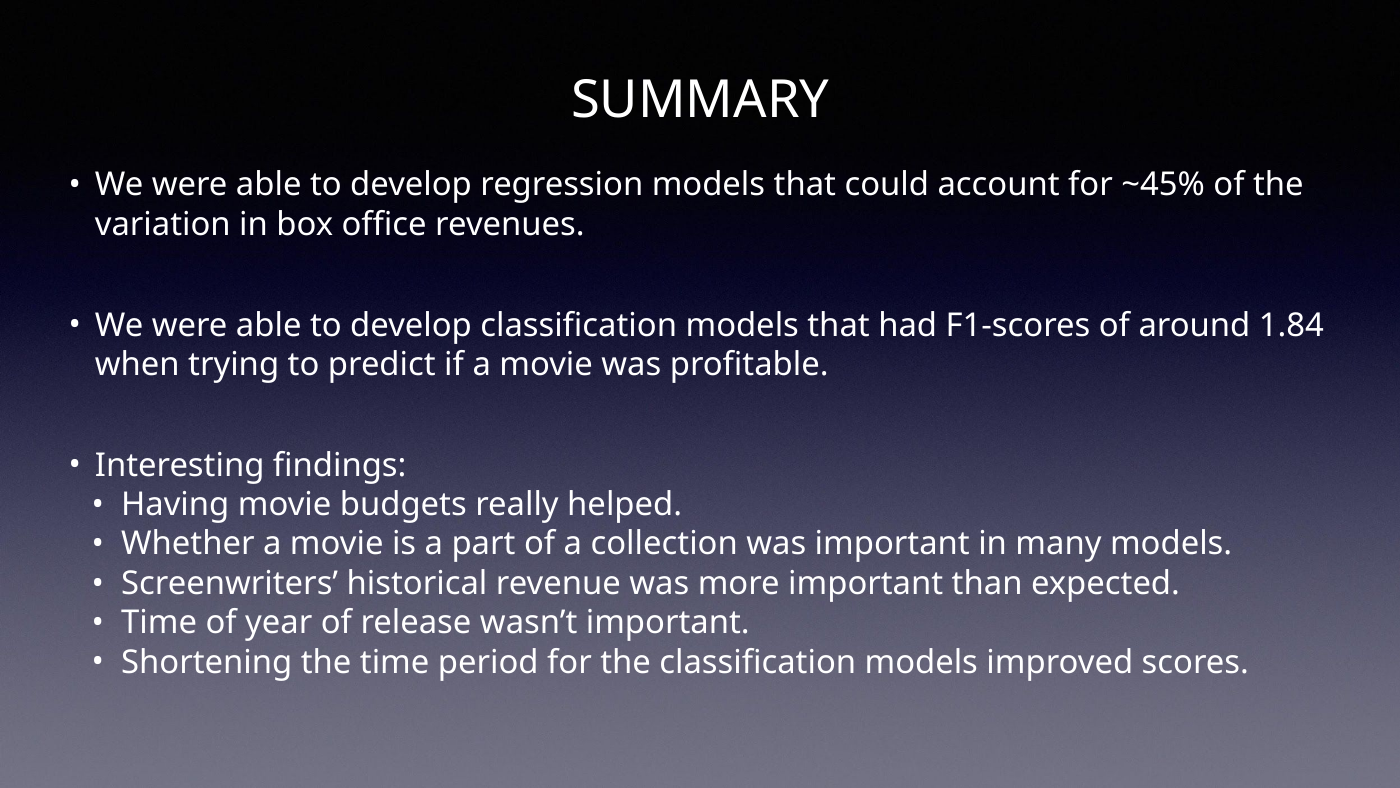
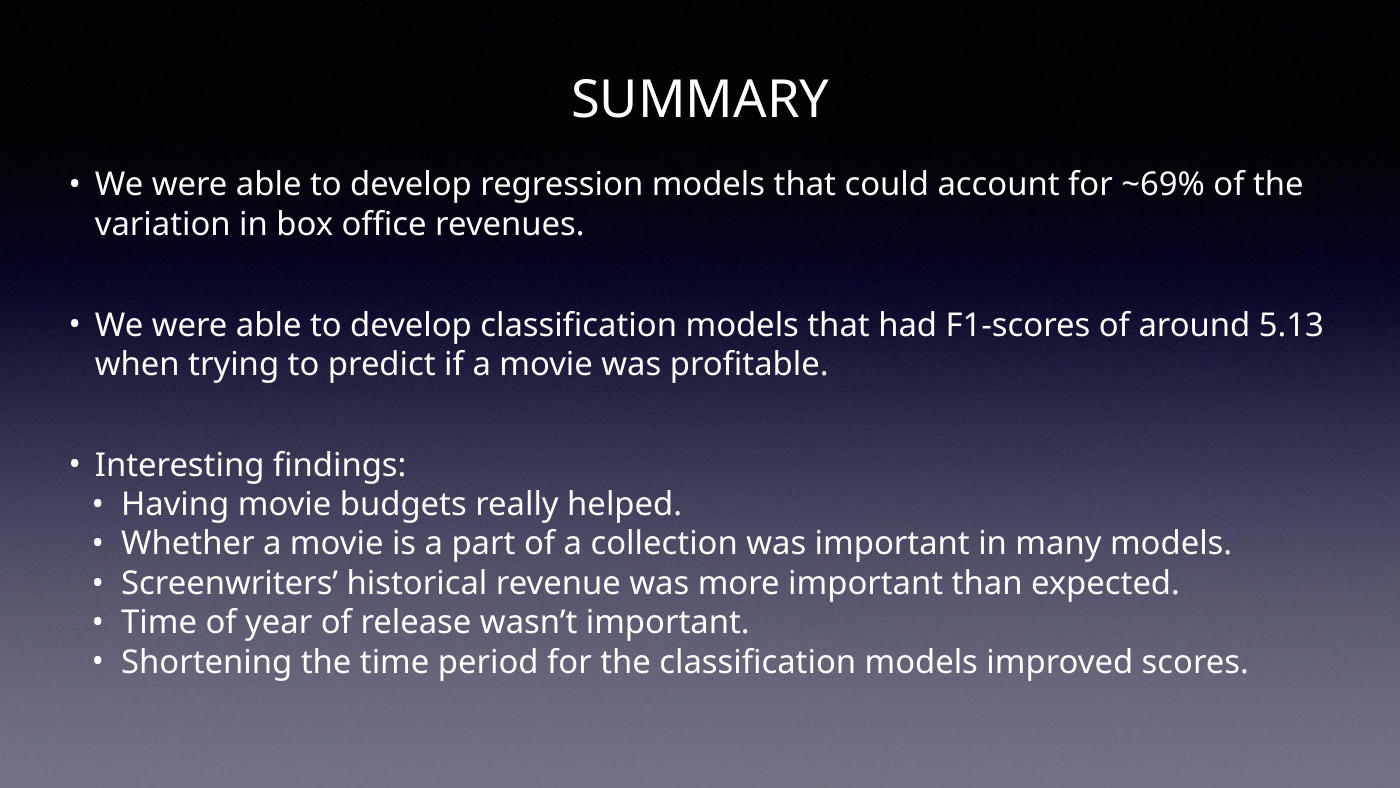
~45%: ~45% -> ~69% (1163, 185)
1.84: 1.84 -> 5.13 (1291, 325)
